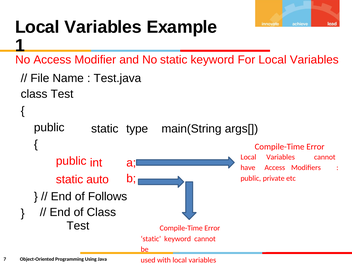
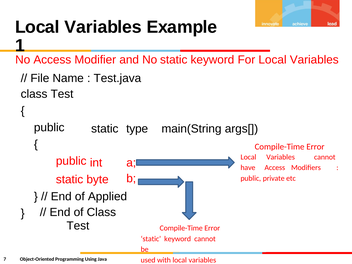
auto: auto -> byte (98, 180)
Follows: Follows -> Applied (108, 196)
